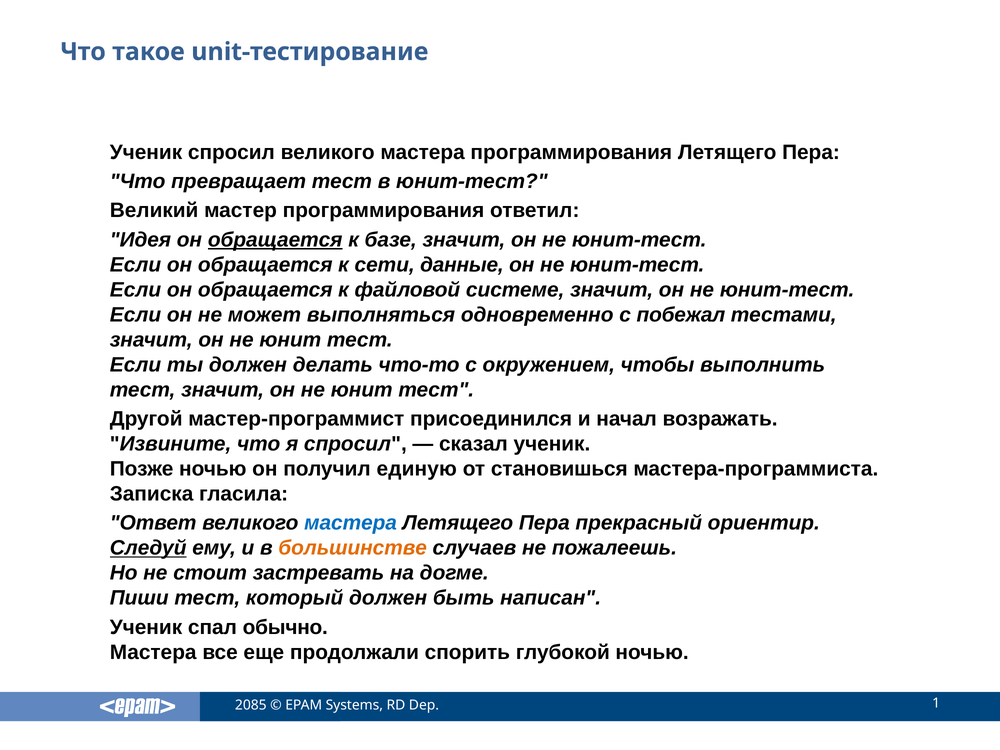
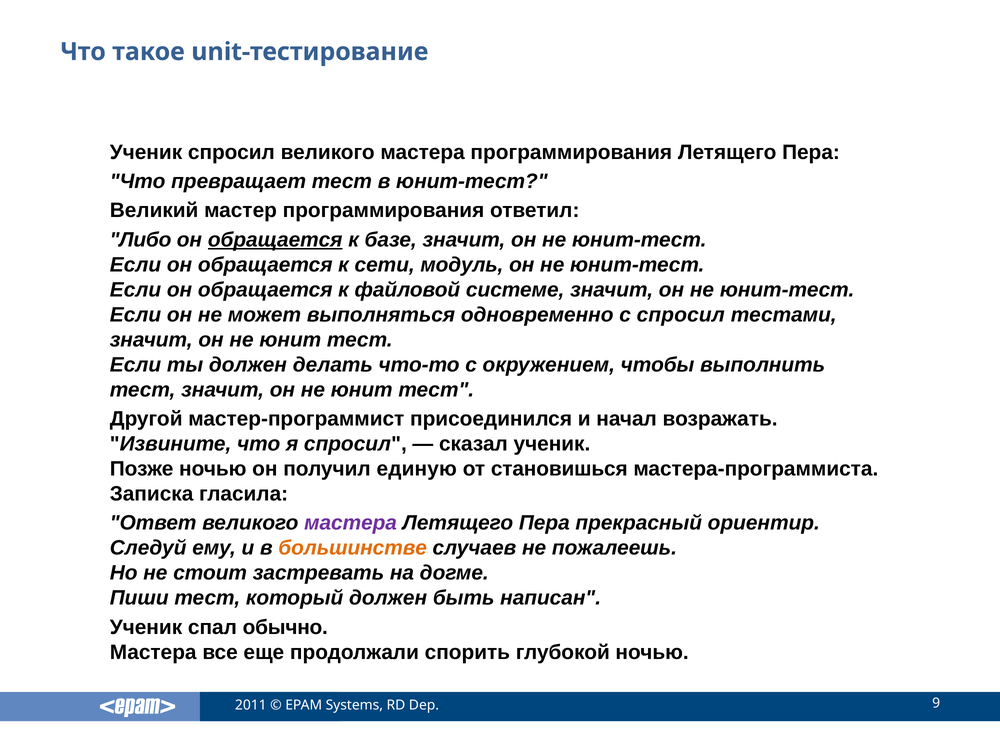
Идея: Идея -> Либо (141, 240)
данные: данные -> модуль (462, 265)
с побежал: побежал -> спросил (681, 315)
мастера colour: blue -> purple (351, 523)
Следуй underline: present -> none (148, 548)
2085: 2085 -> 2011 (251, 705)
1: 1 -> 9 (936, 703)
